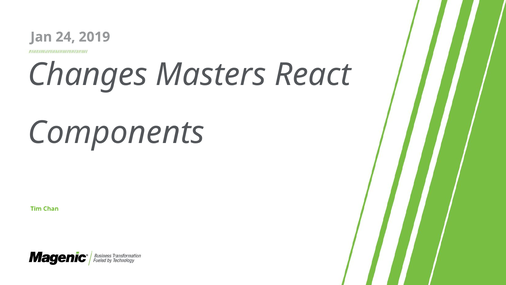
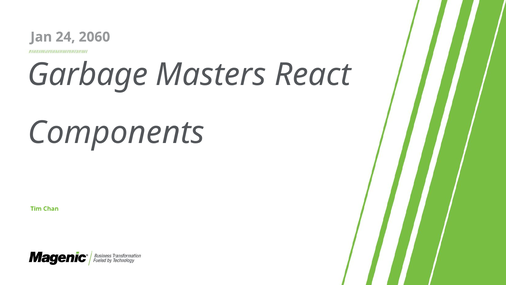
2019: 2019 -> 2060 (94, 37)
Changes: Changes -> Garbage (88, 74)
